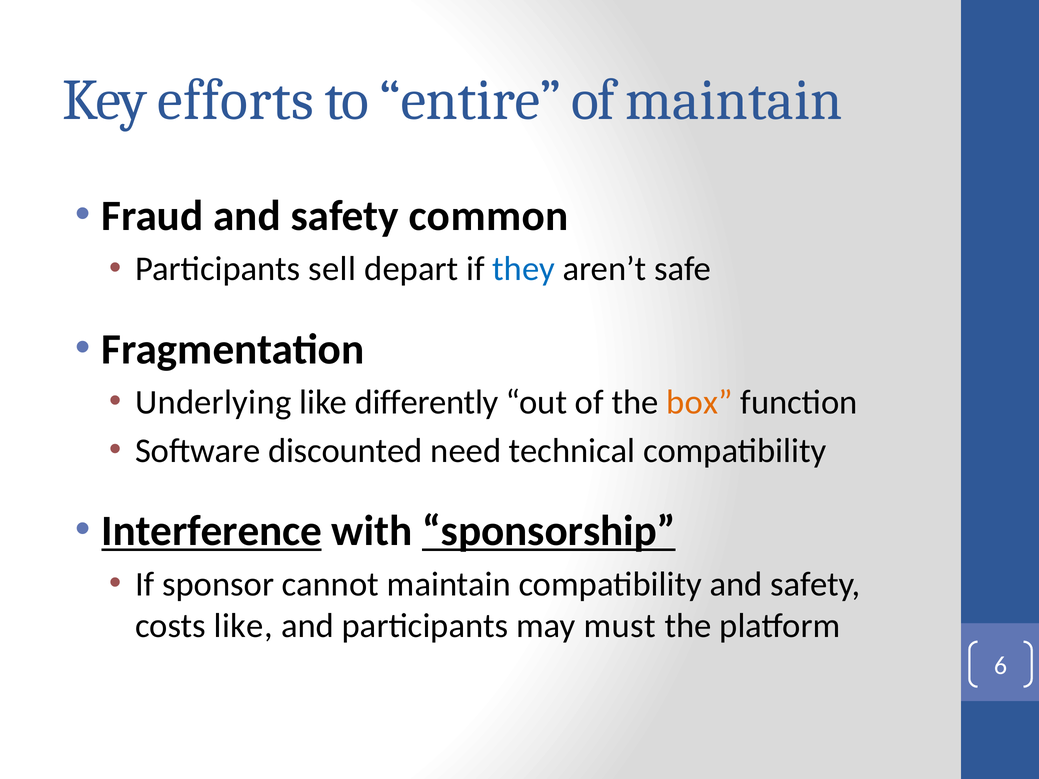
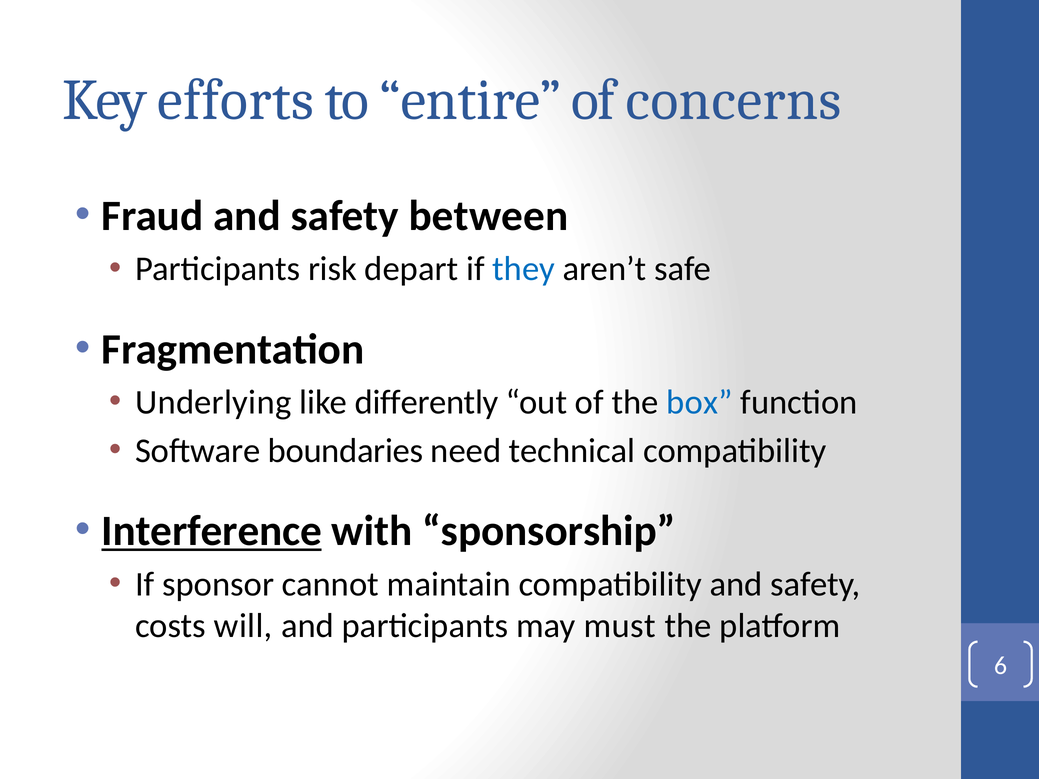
of maintain: maintain -> concerns (734, 100)
common: common -> between (489, 216)
sell: sell -> risk (332, 269)
box colour: orange -> blue (699, 402)
discounted: discounted -> boundaries (345, 451)
sponsorship underline: present -> none (549, 531)
costs like: like -> will (243, 626)
